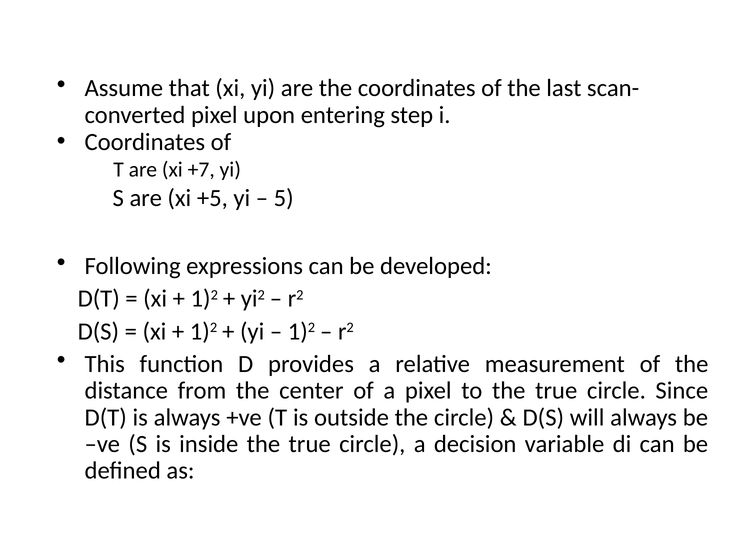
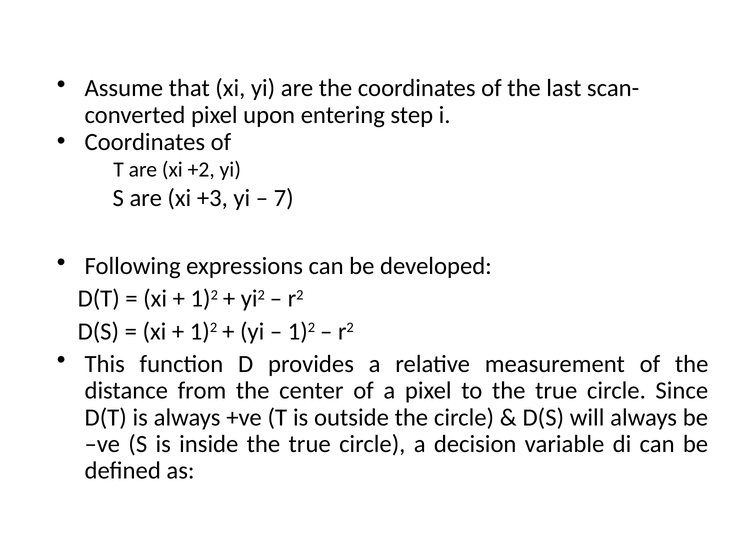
+7: +7 -> +2 (201, 170)
+5: +5 -> +3 (212, 198)
5: 5 -> 7 (284, 198)
